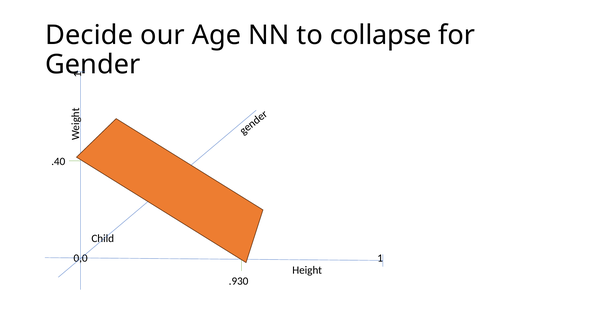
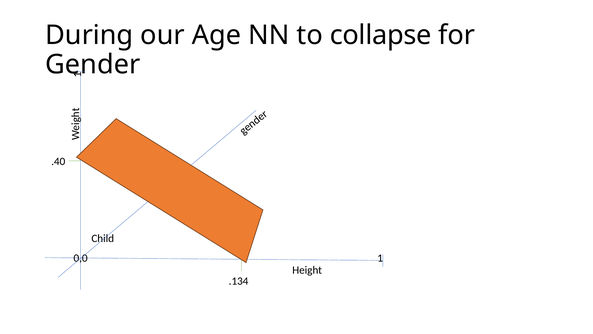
Decide: Decide -> During (89, 35)
.930: .930 -> .134 (239, 281)
